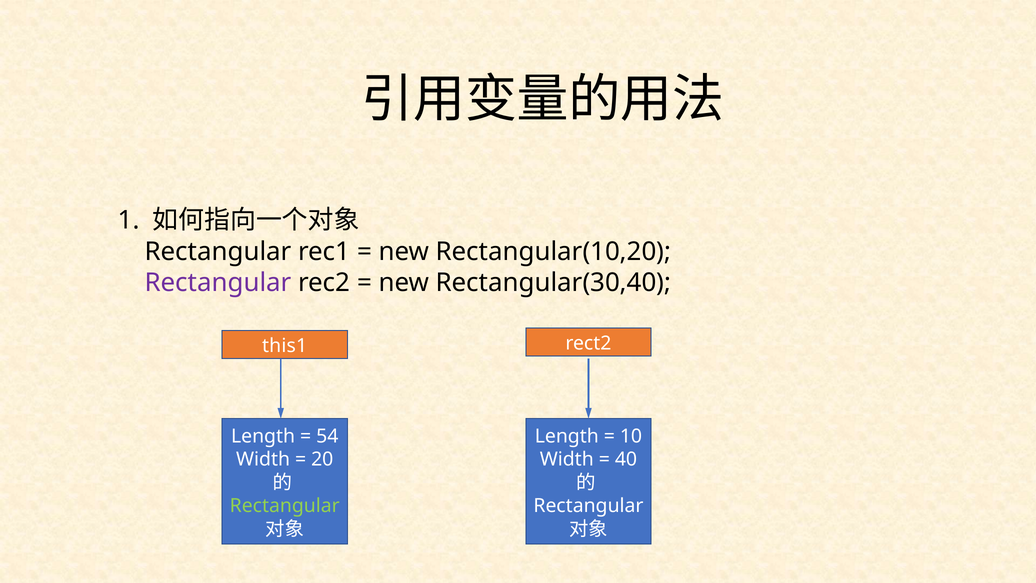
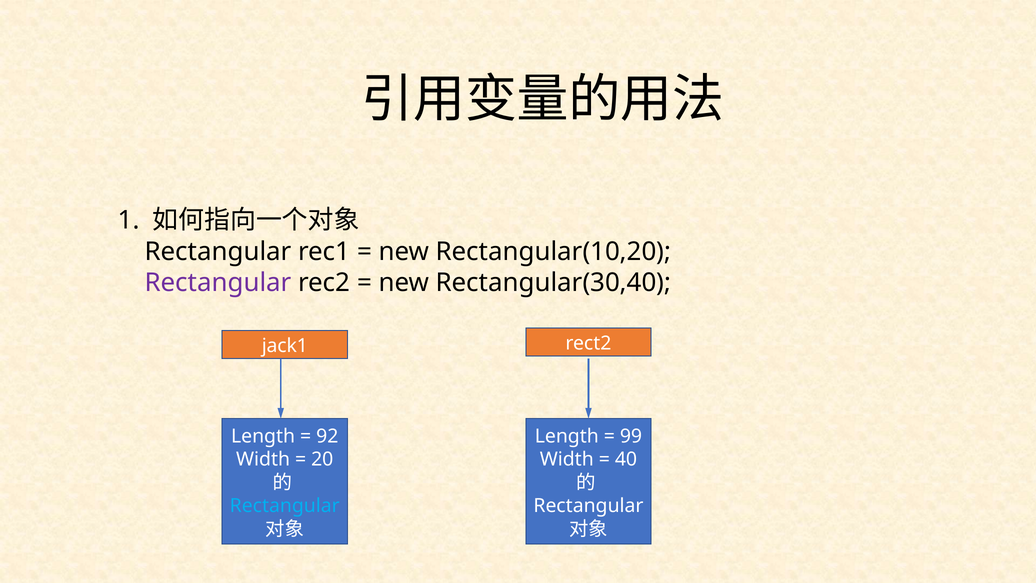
this1: this1 -> jack1 (285, 346)
54: 54 -> 92 (327, 436)
10: 10 -> 99 (631, 436)
Rectangular colour: light green -> light blue (285, 506)
